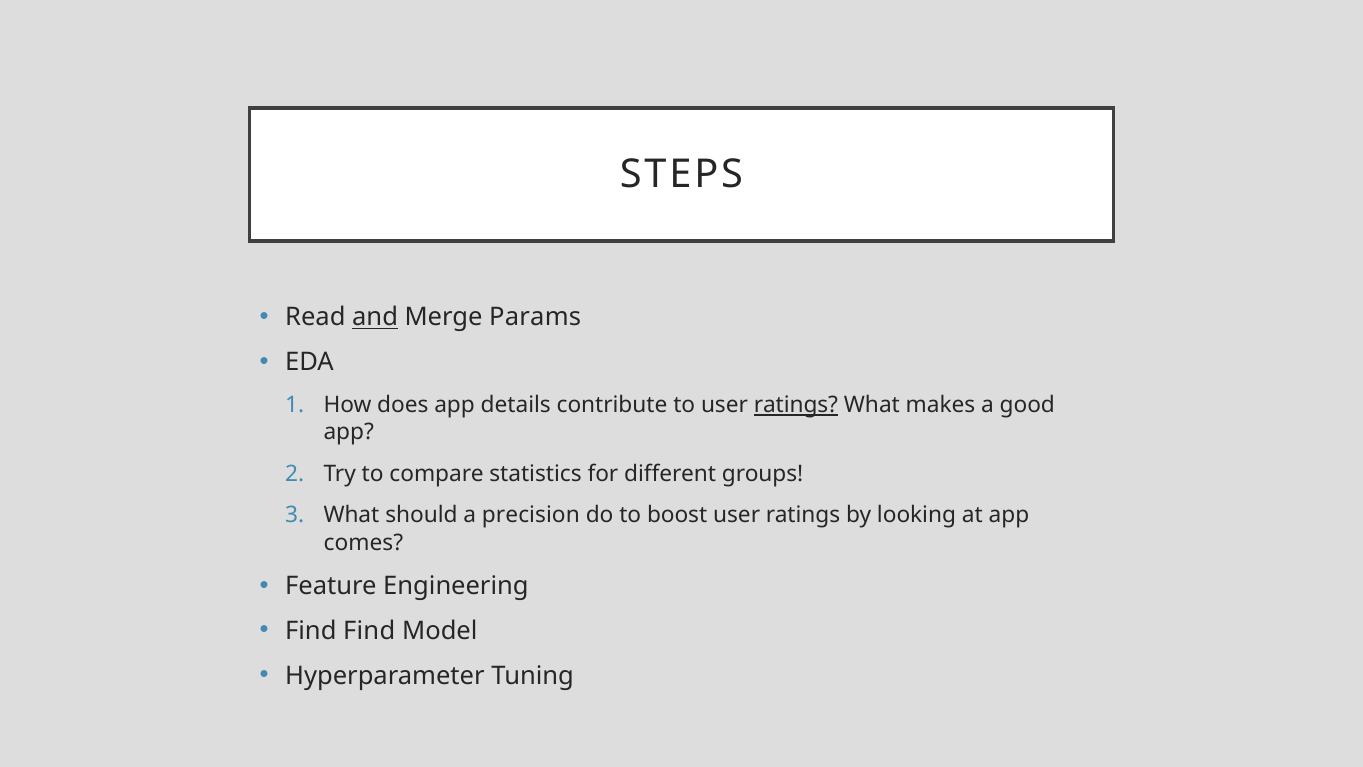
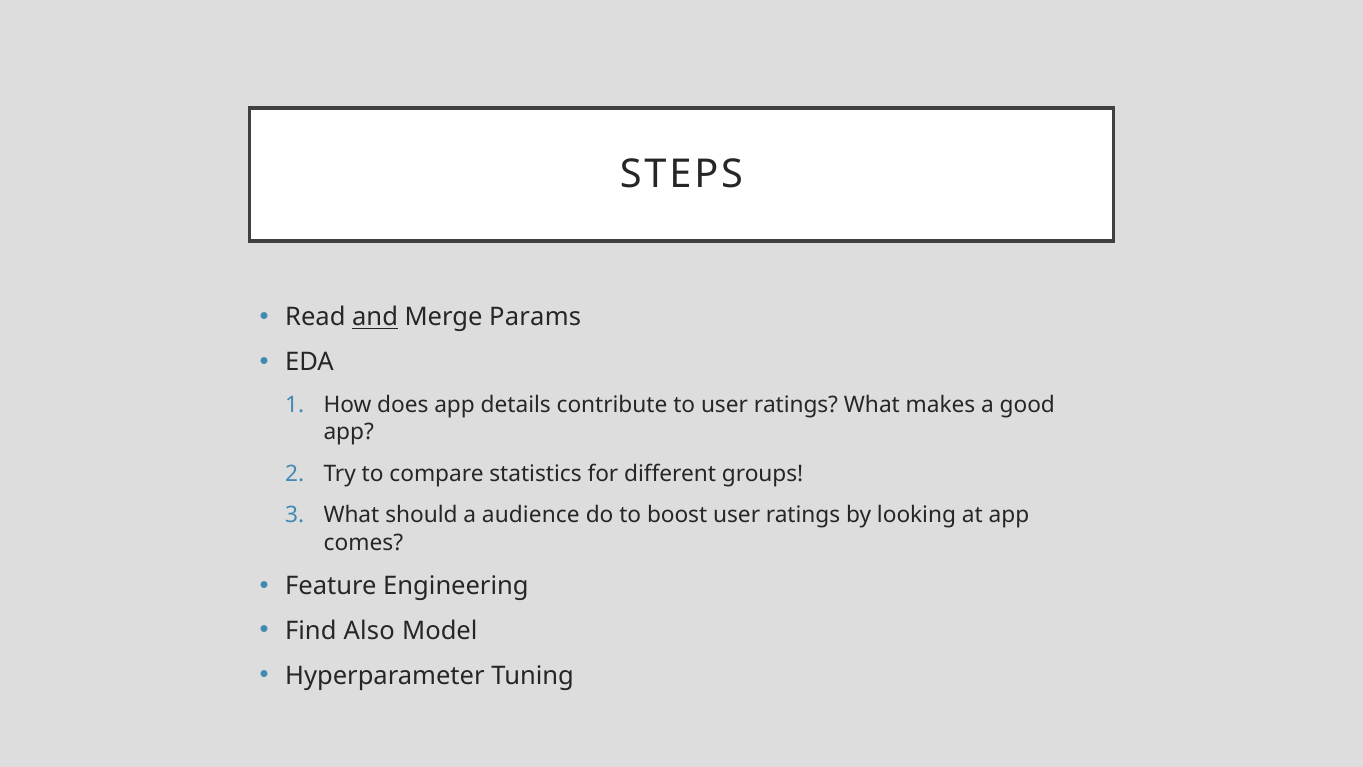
ratings underline: present -> none (796, 405)
precision: precision -> audience (531, 515)
Find Find: Find -> Also (369, 631)
